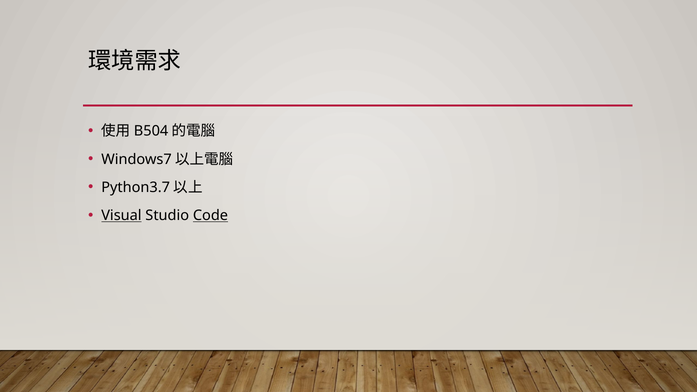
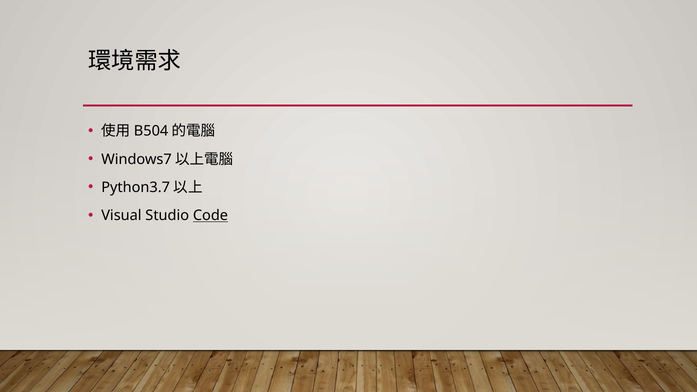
Visual underline: present -> none (121, 216)
